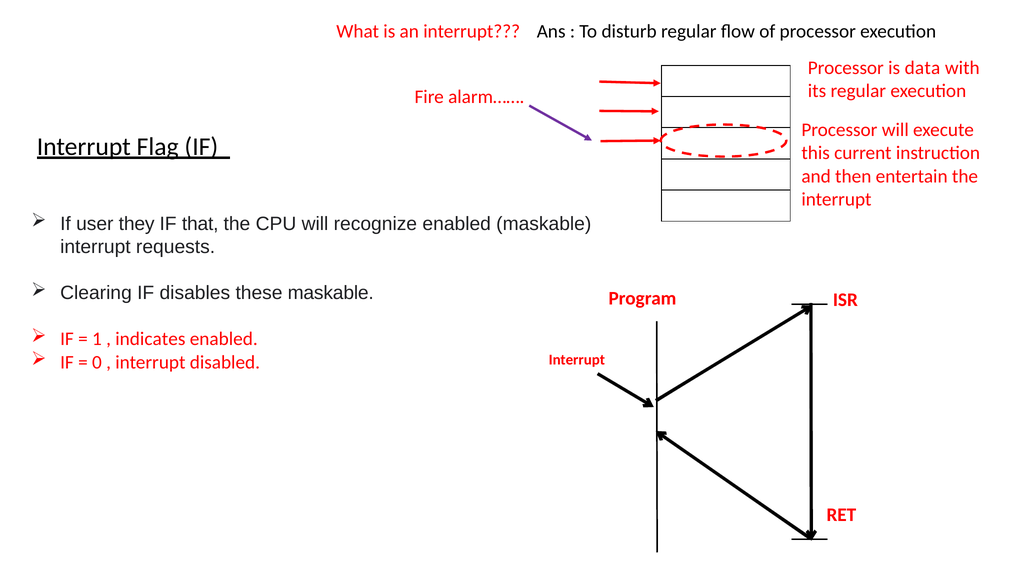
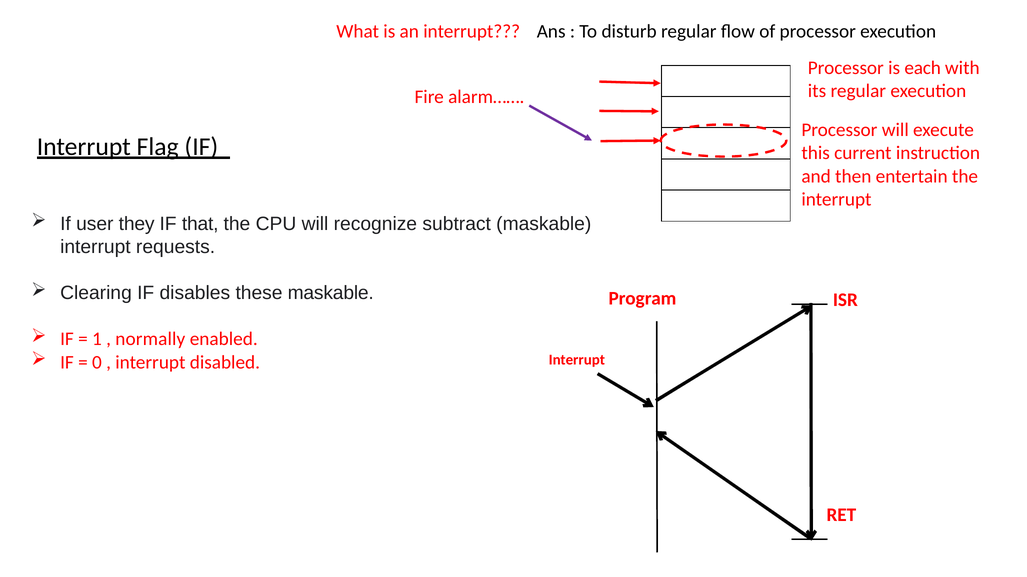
data: data -> each (923, 68)
recognize enabled: enabled -> subtract (457, 224)
indicates: indicates -> normally (150, 340)
